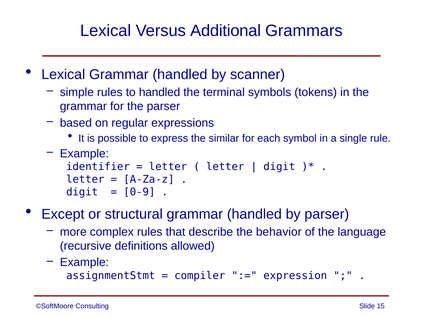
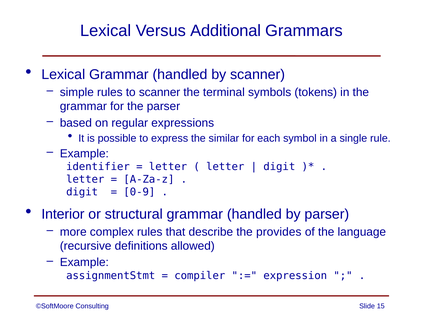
to handled: handled -> scanner (160, 92)
Except: Except -> Interior (63, 214)
behavior: behavior -> provides (279, 232)
